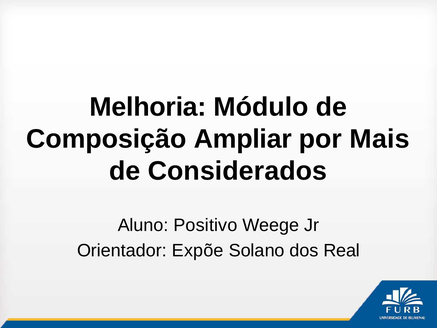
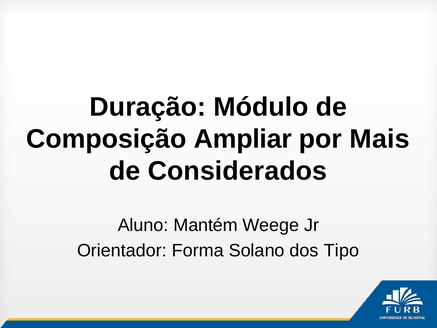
Melhoria: Melhoria -> Duração (148, 107)
Positivo: Positivo -> Mantém (206, 225)
Expõe: Expõe -> Forma (198, 250)
Real: Real -> Tipo (341, 250)
